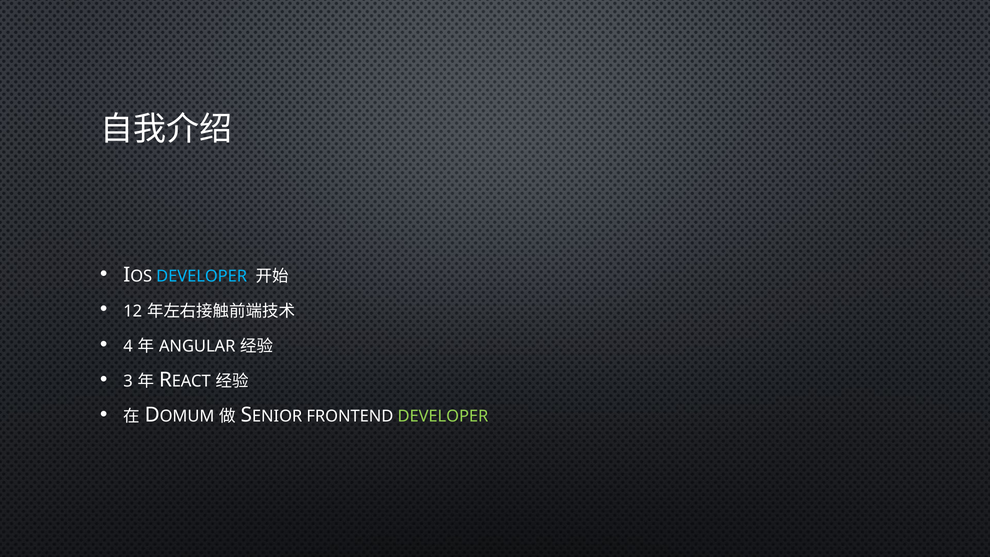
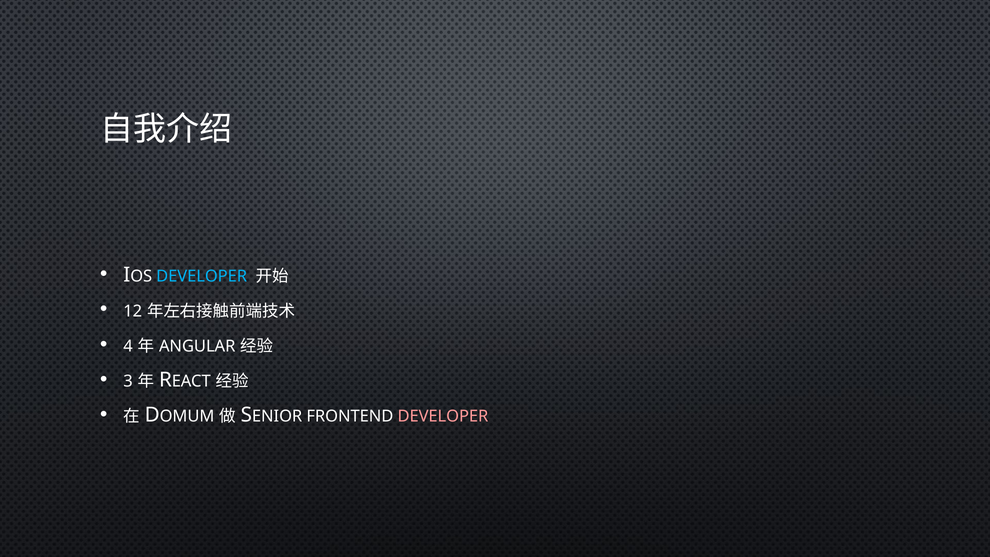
DEVELOPER colour: light green -> pink (443, 416)
